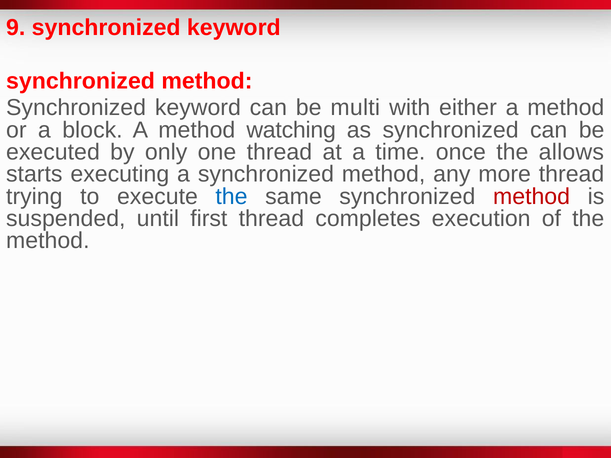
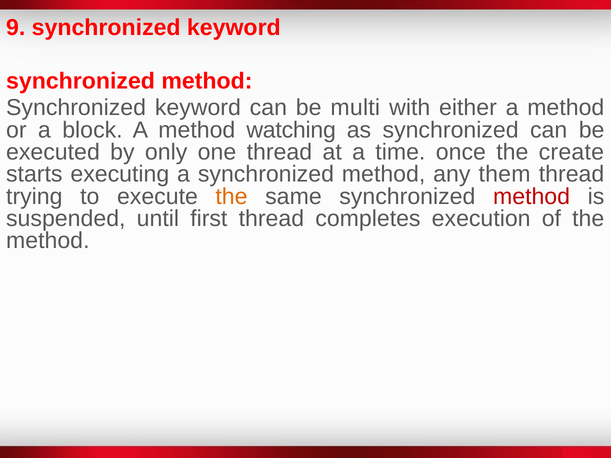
allows: allows -> create (571, 152)
more: more -> them (505, 174)
the colour: blue -> orange (232, 197)
